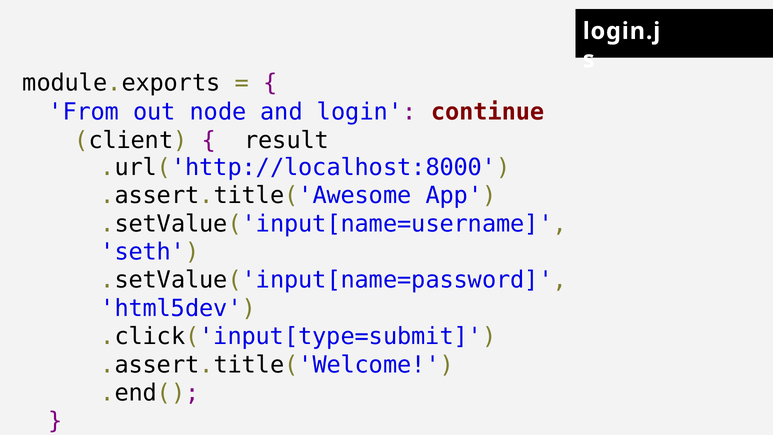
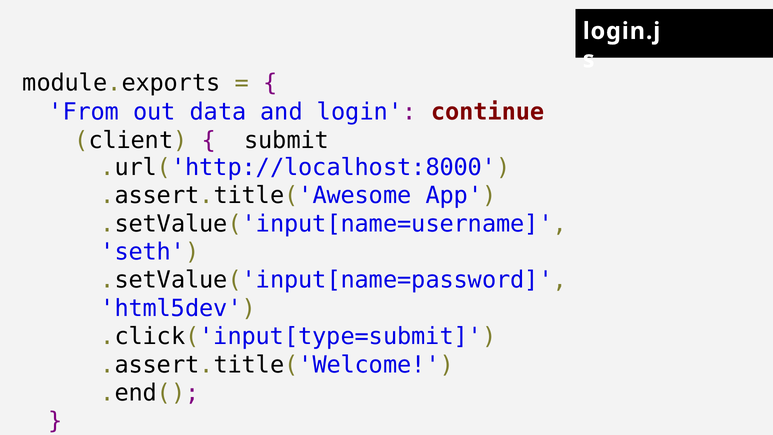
node: node -> data (218, 112)
result: result -> submit (287, 140)
